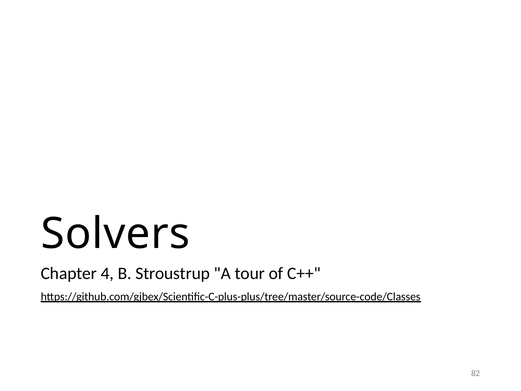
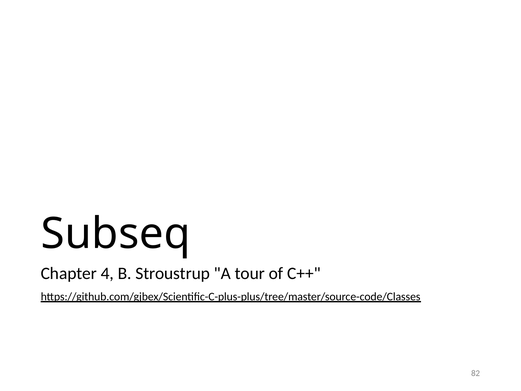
Solvers: Solvers -> Subseq (116, 234)
